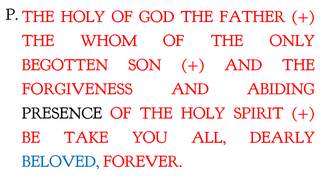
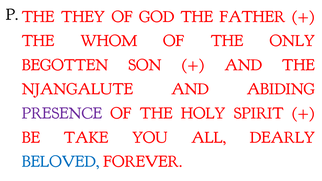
HOLY: HOLY -> THEY (83, 17)
FORGIVENESS: FORGIVENESS -> NJANGALUTE (77, 89)
PRESENCE colour: black -> purple (62, 113)
